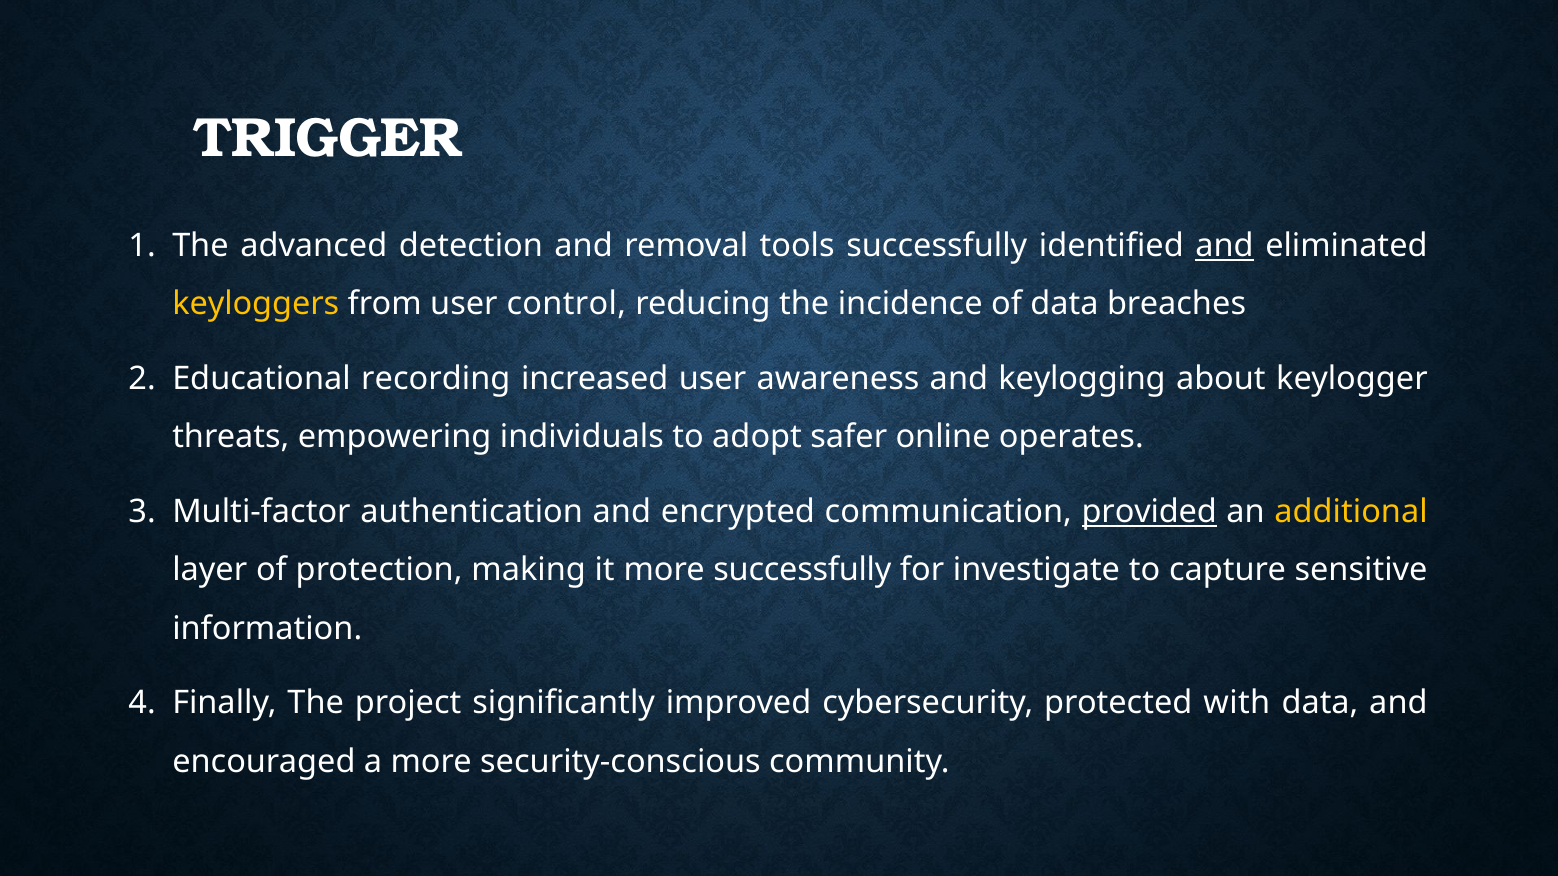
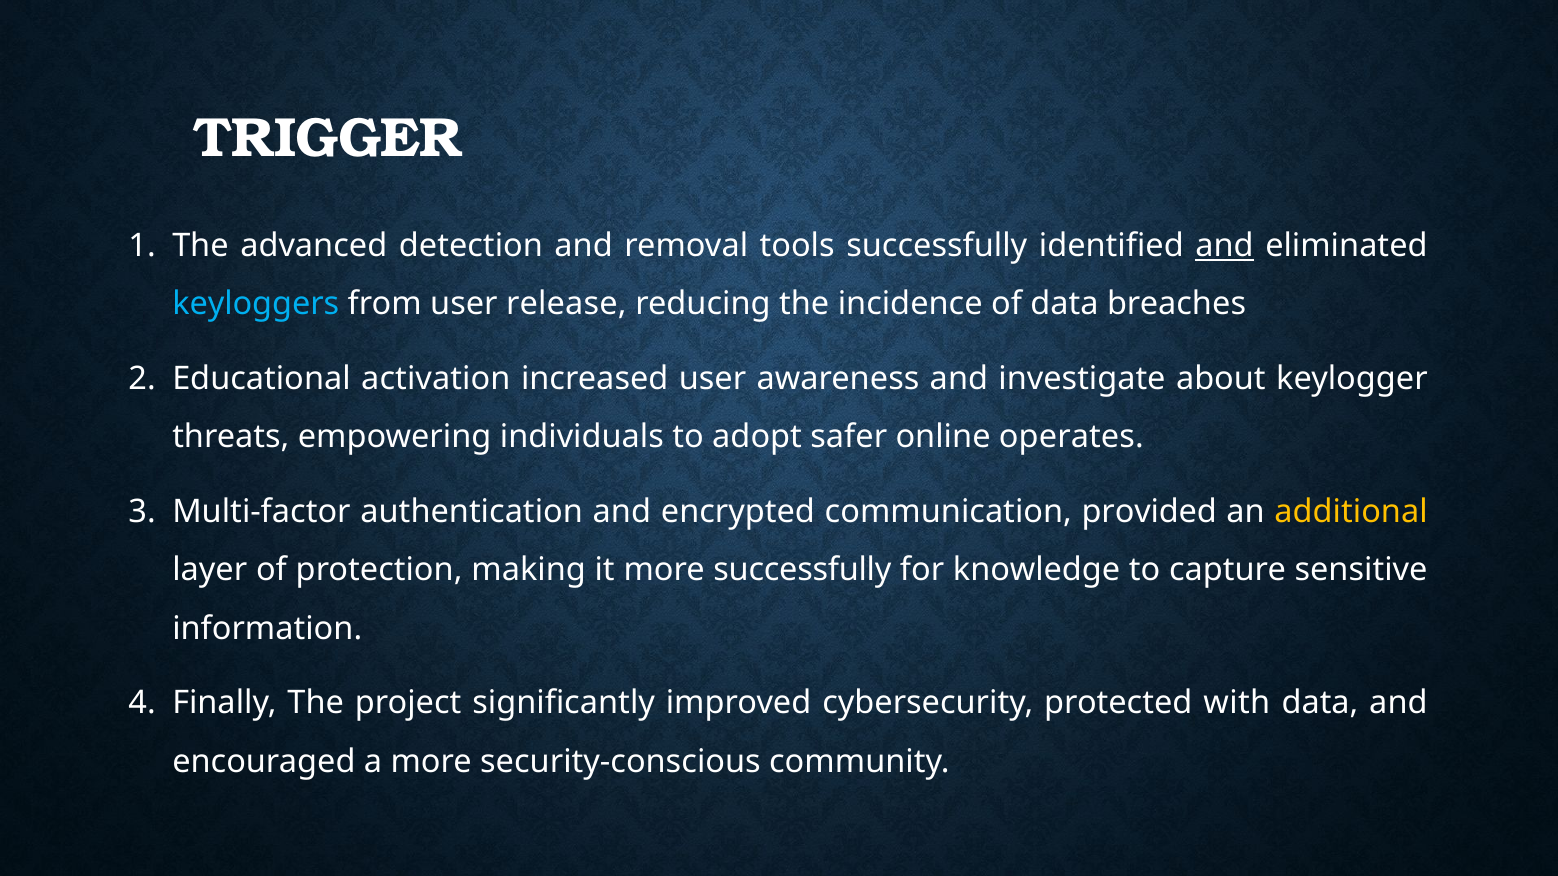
keyloggers colour: yellow -> light blue (256, 304)
control: control -> release (566, 304)
recording: recording -> activation (436, 379)
keylogging: keylogging -> investigate (1082, 379)
provided underline: present -> none (1149, 512)
investigate: investigate -> knowledge (1037, 570)
